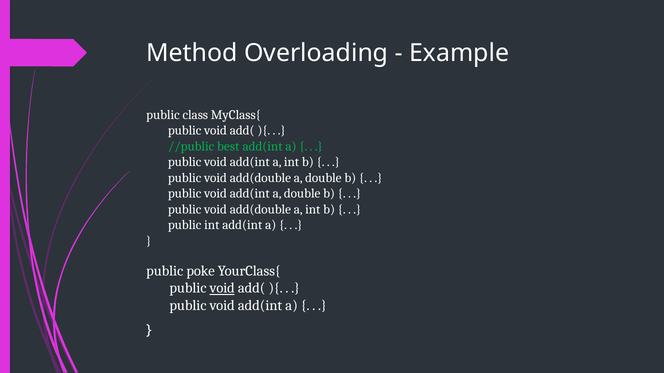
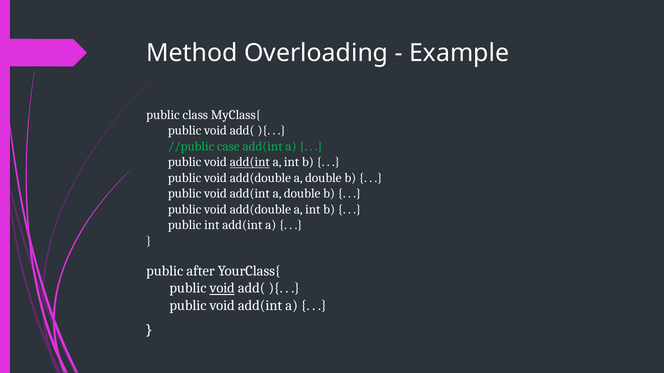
best: best -> case (228, 147)
add(int underline: none -> present (250, 162)
poke: poke -> after (201, 271)
